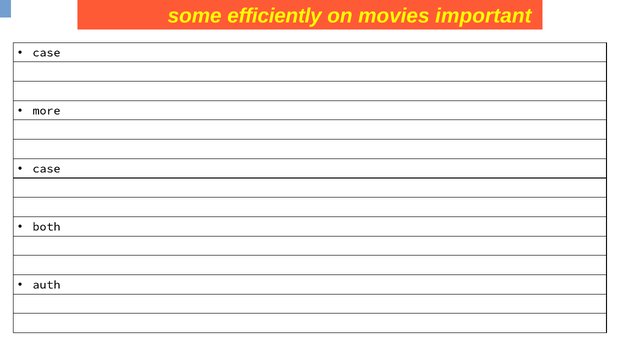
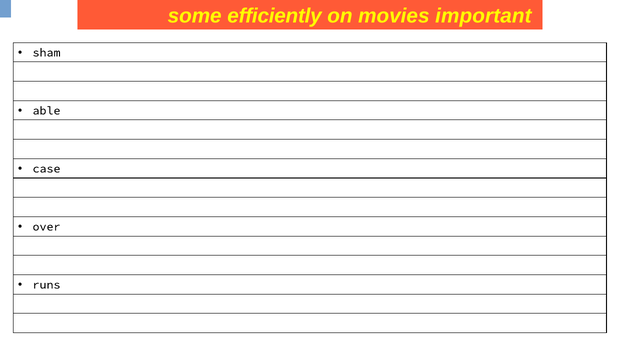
case: case -> sham (46, 53)
more: more -> able (46, 111)
both: both -> over (46, 227)
auth: auth -> runs (46, 284)
